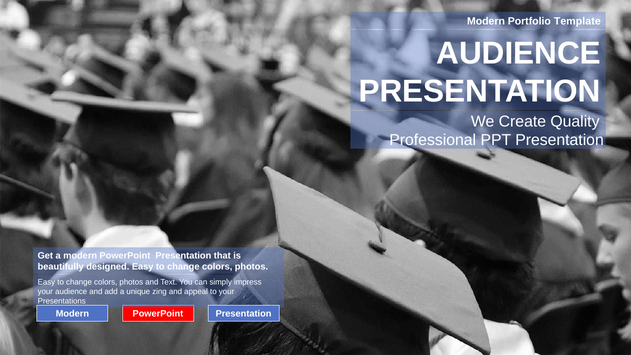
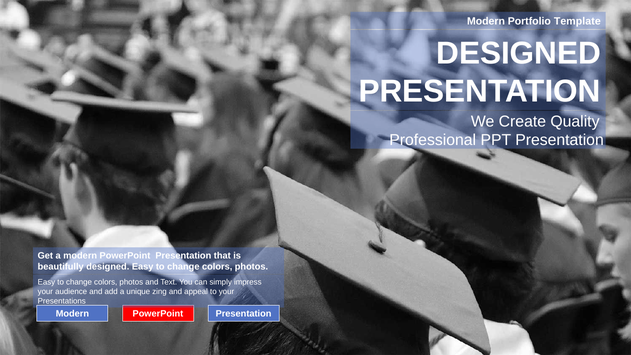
AUDIENCE: AUDIENCE -> DESIGNED (519, 53)
